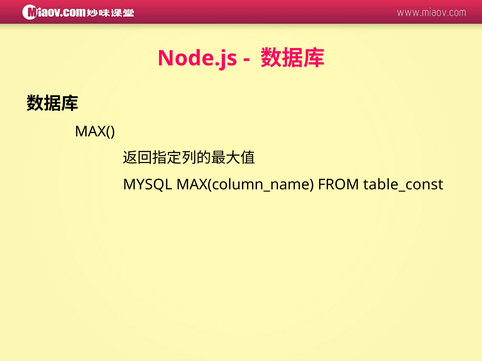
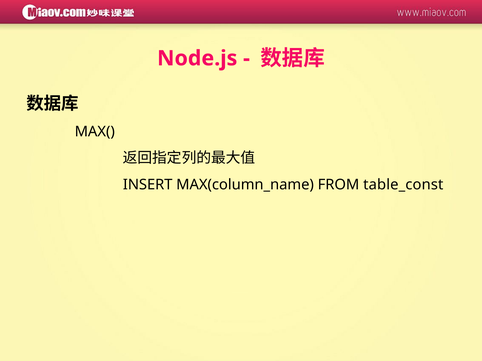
MYSQL: MYSQL -> INSERT (148, 185)
